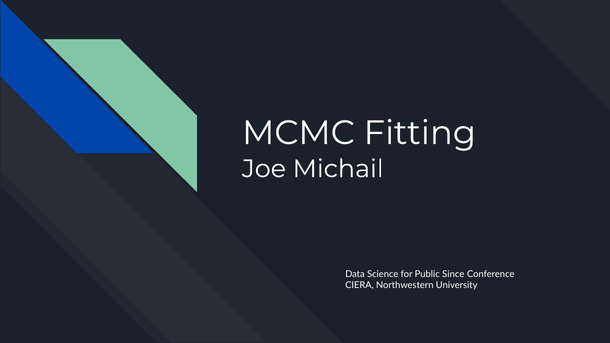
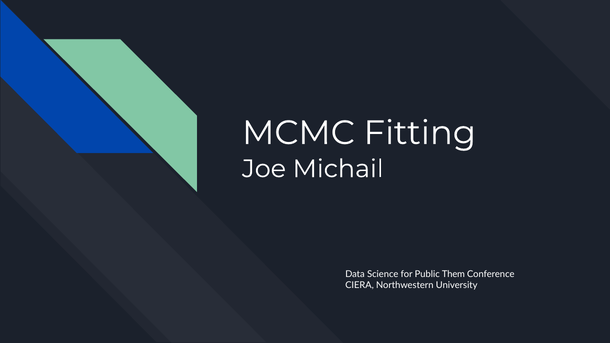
Since: Since -> Them (453, 274)
